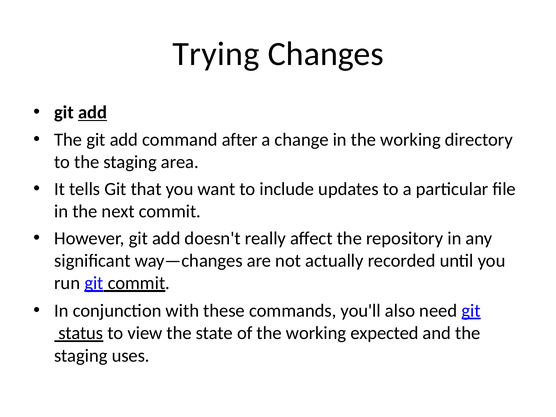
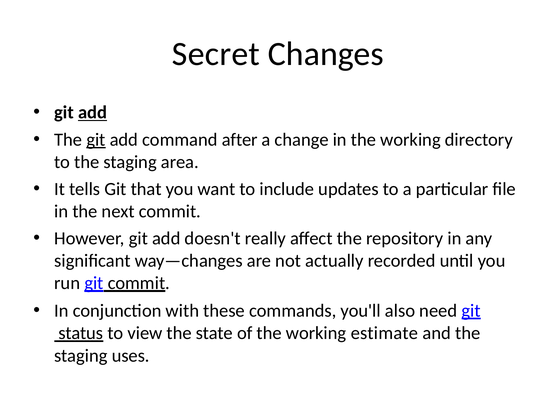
Trying: Trying -> Secret (216, 54)
git underline: none -> present (96, 140)
expected: expected -> estimate (384, 333)
